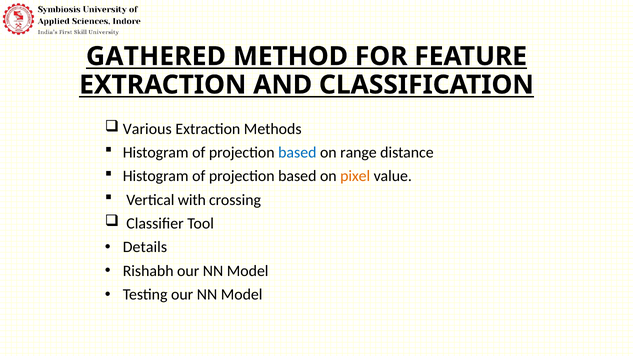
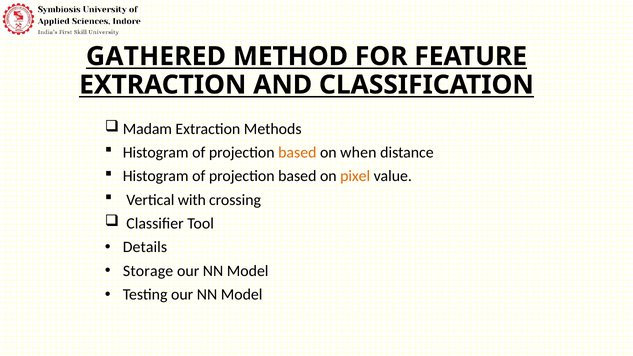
Various: Various -> Madam (147, 129)
based colour: blue -> orange (297, 153)
range: range -> when (358, 153)
Rishabh: Rishabh -> Storage (148, 271)
